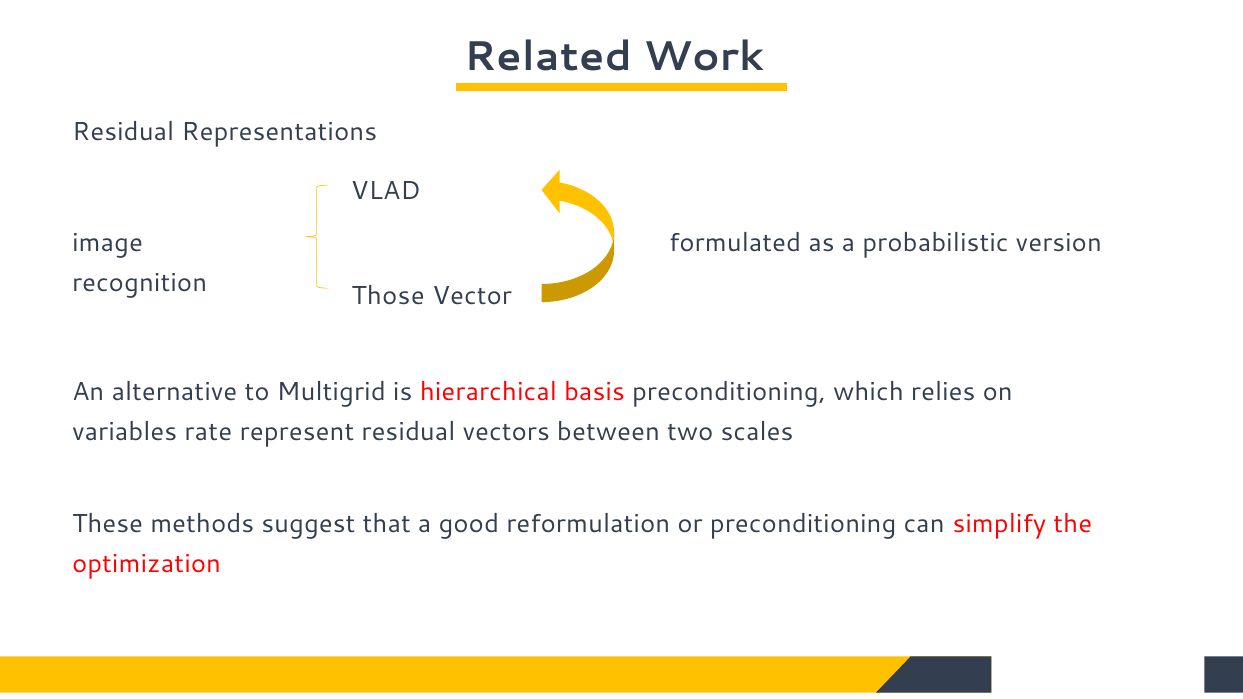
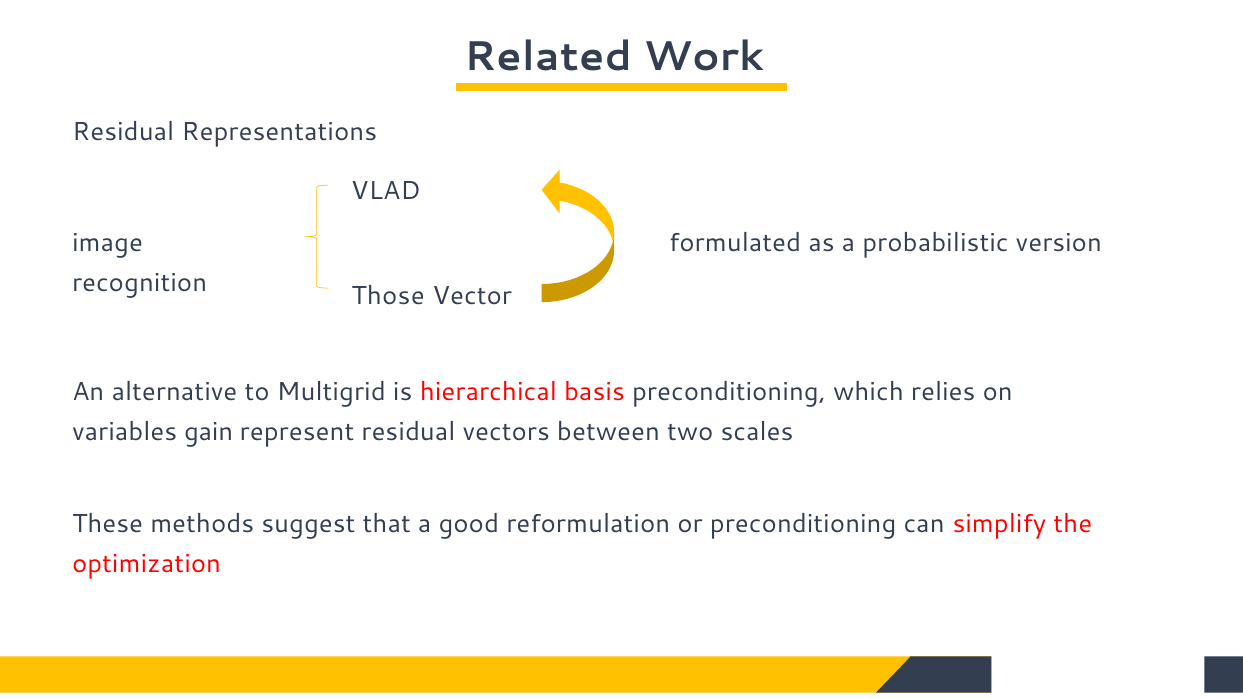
rate: rate -> gain (209, 432)
